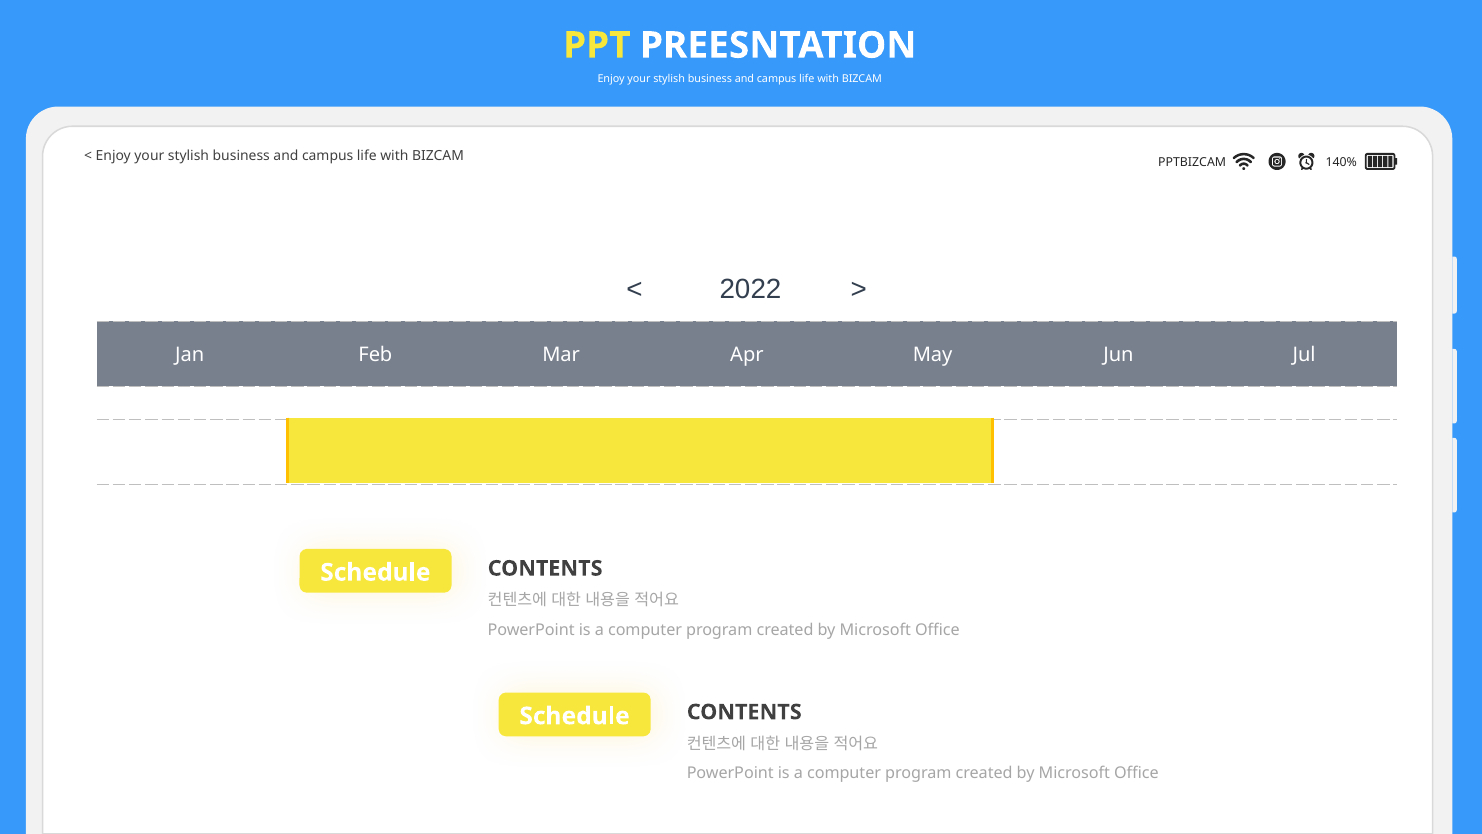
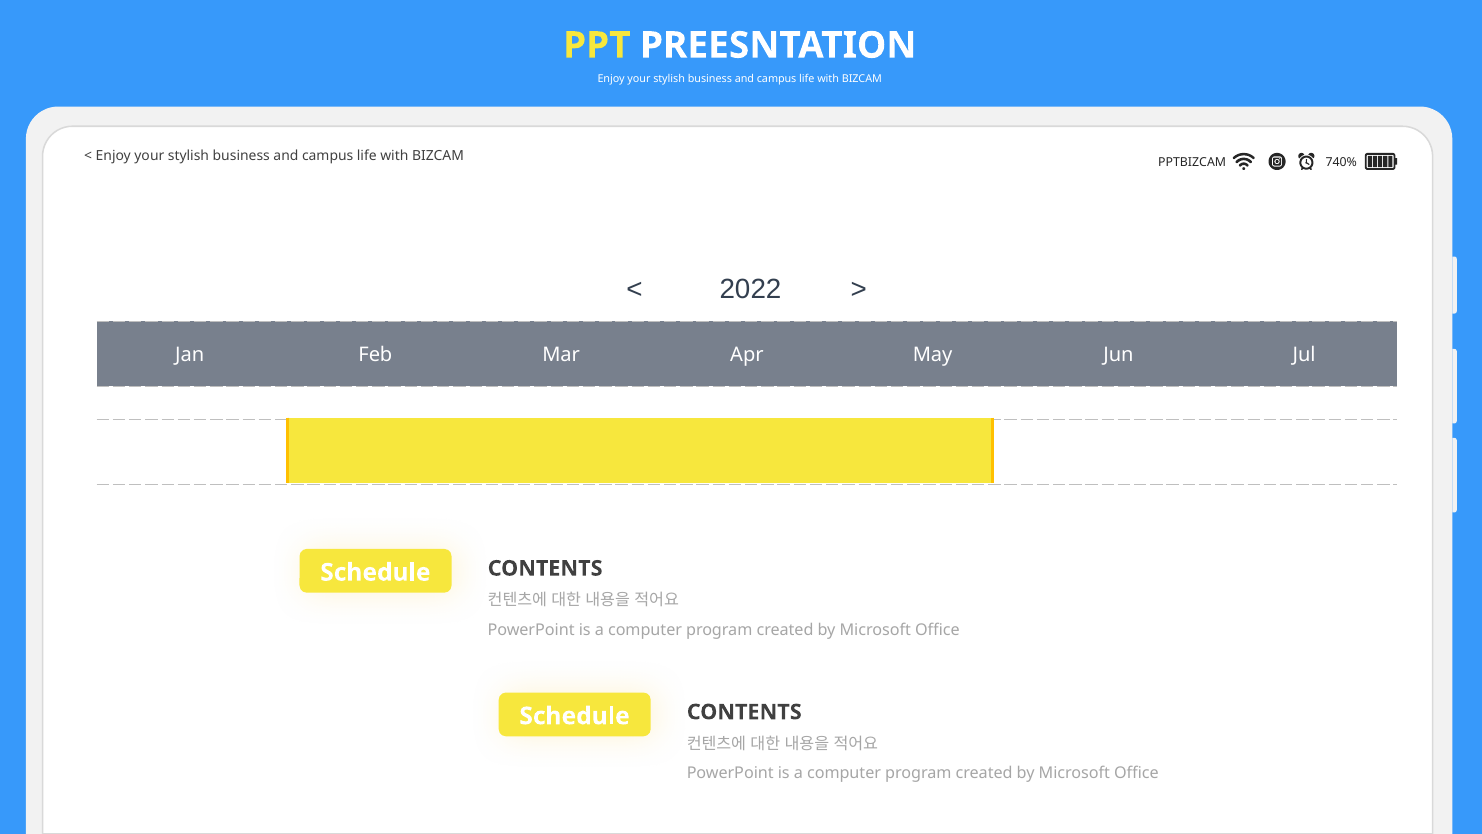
140%: 140% -> 740% (1341, 162)
